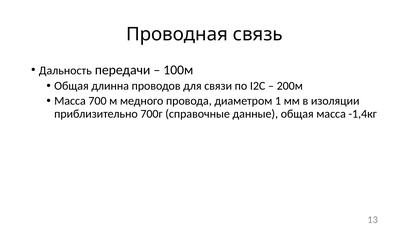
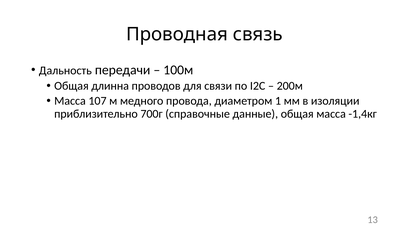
700: 700 -> 107 (97, 101)
